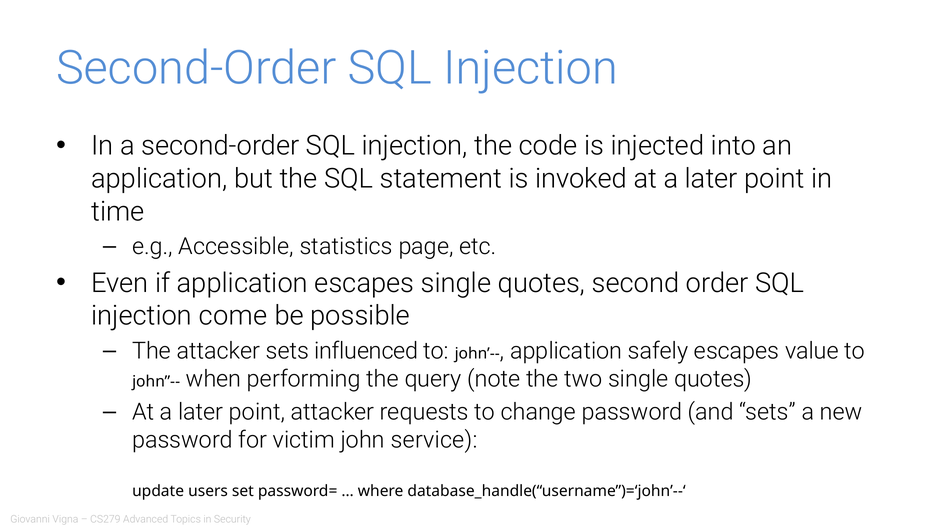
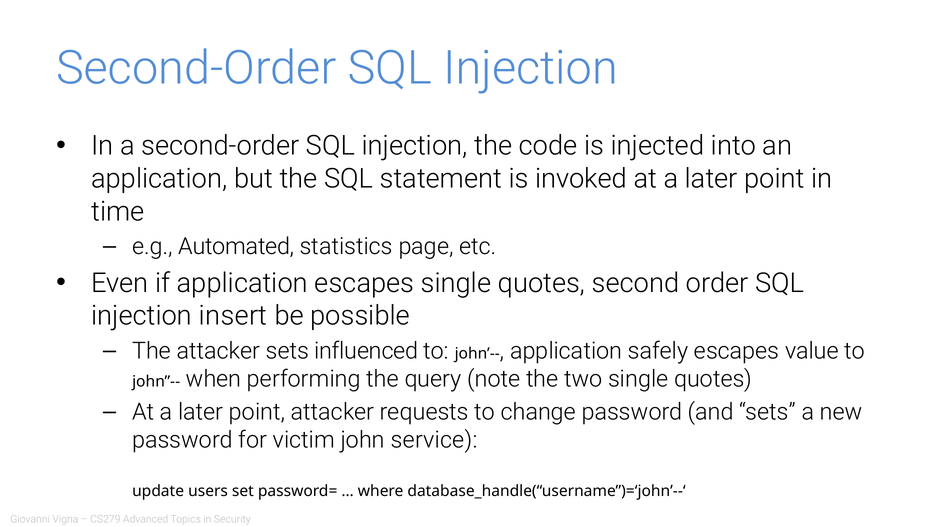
Accessible: Accessible -> Automated (236, 246)
come: come -> insert (233, 316)
